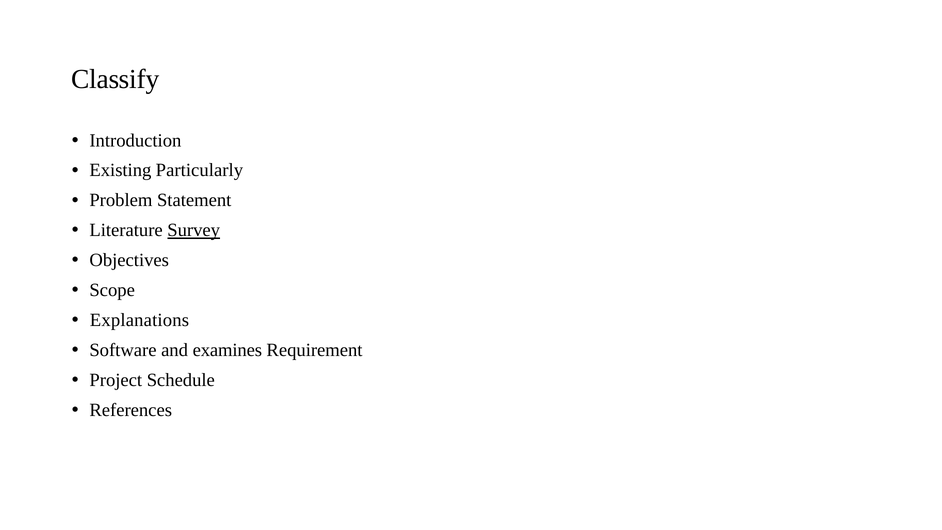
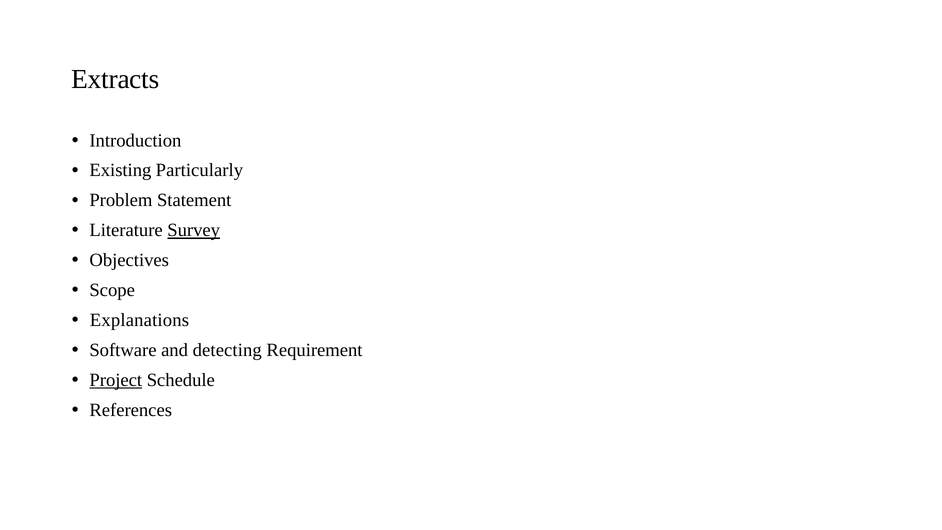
Classify: Classify -> Extracts (115, 79)
examines: examines -> detecting (227, 350)
Project underline: none -> present (116, 380)
